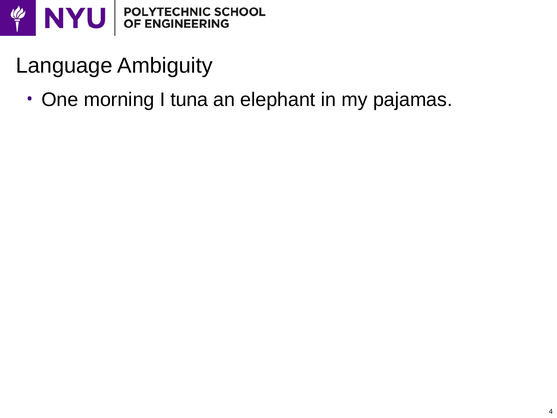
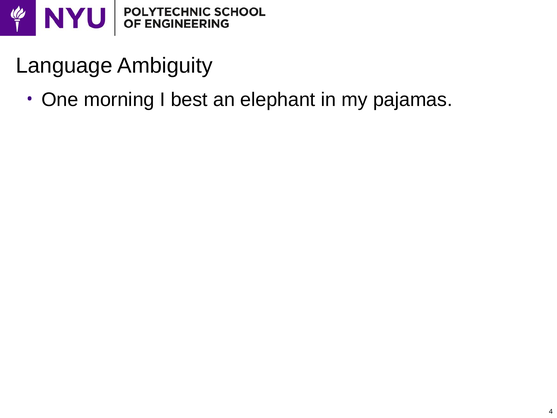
tuna: tuna -> best (189, 100)
